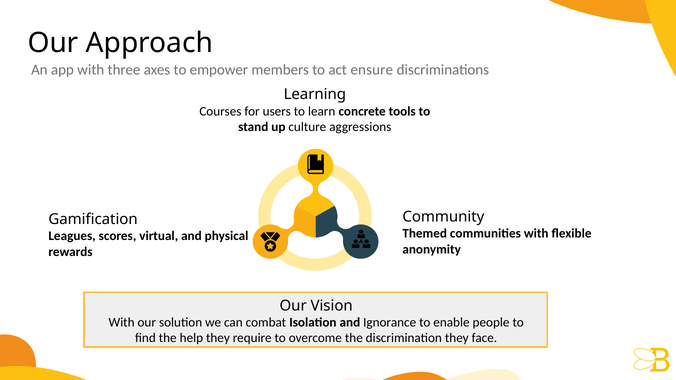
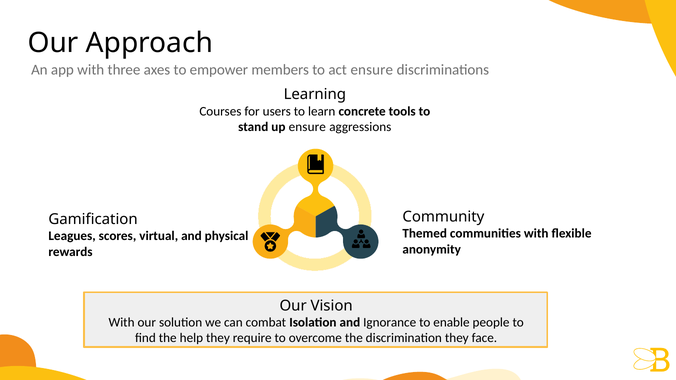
up culture: culture -> ensure (307, 127)
